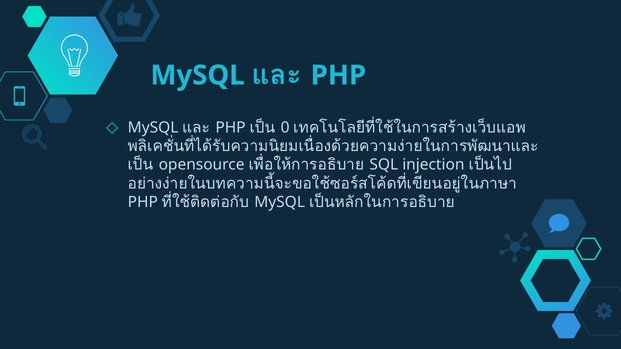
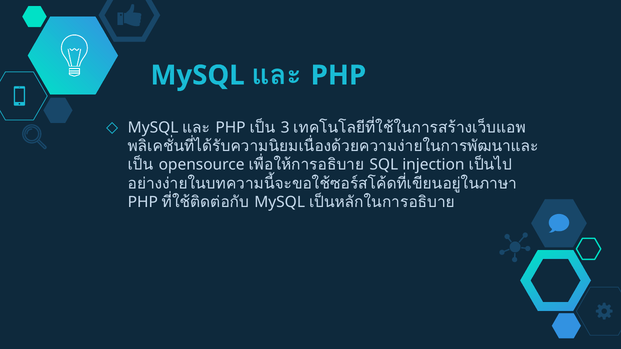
0: 0 -> 3 (285, 128)
